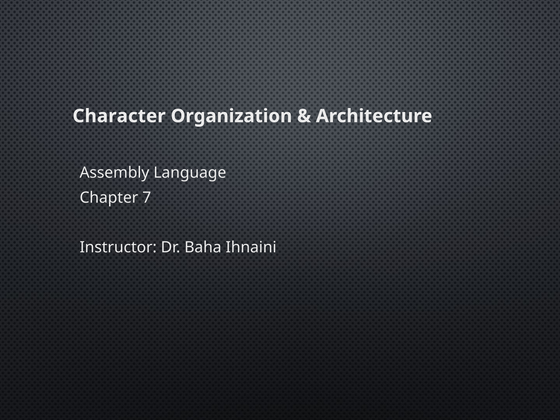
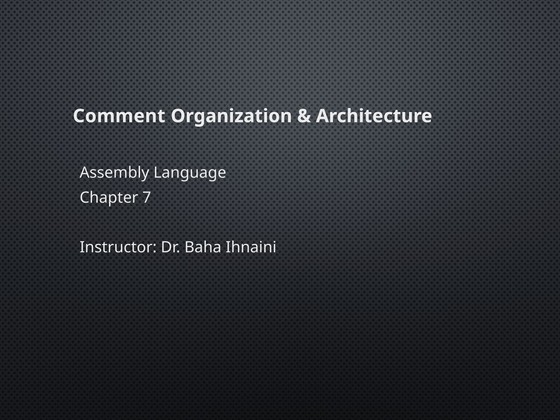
Character: Character -> Comment (119, 116)
